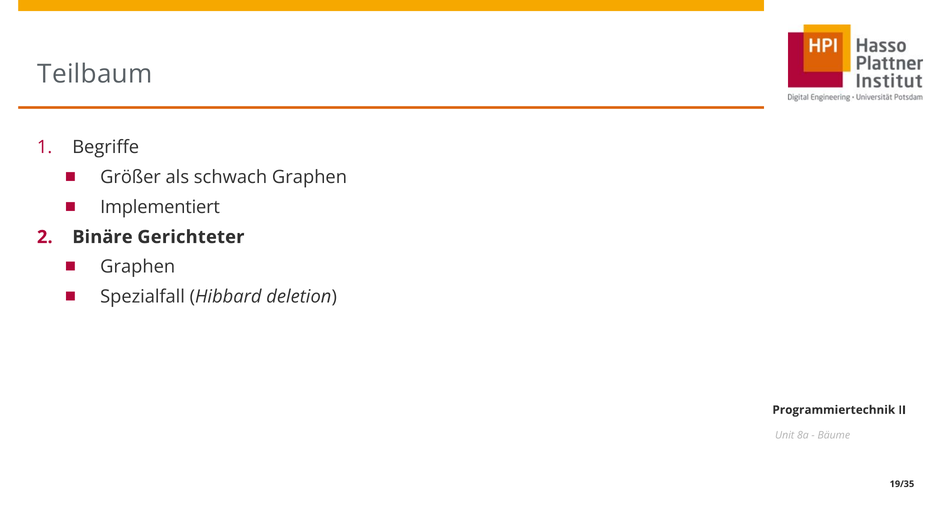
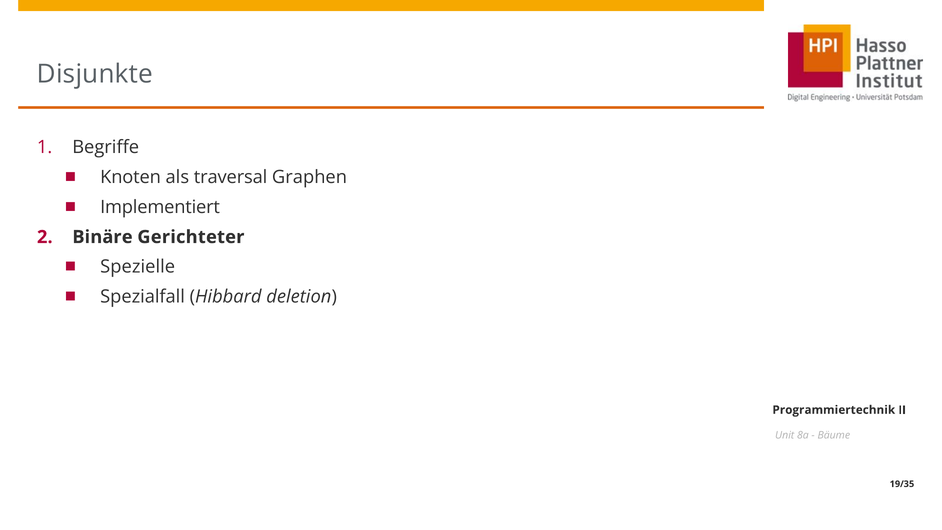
Teilbaum: Teilbaum -> Disjunkte (95, 74)
Größer: Größer -> Knoten (131, 177)
schwach: schwach -> traversal (231, 177)
Graphen: Graphen -> Spezielle (138, 267)
